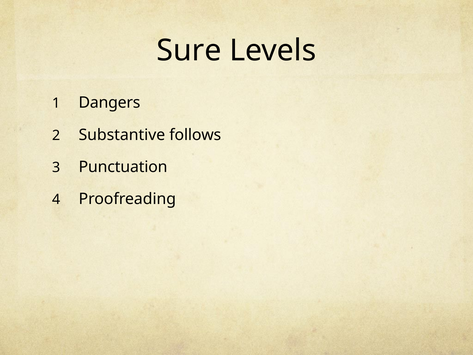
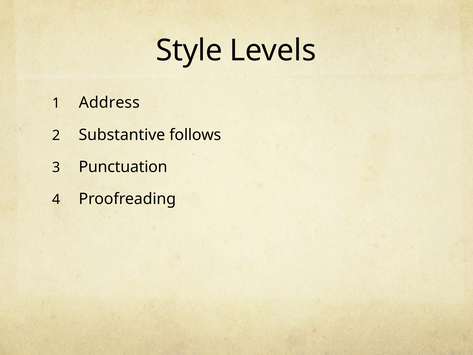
Sure: Sure -> Style (189, 51)
Dangers: Dangers -> Address (109, 103)
